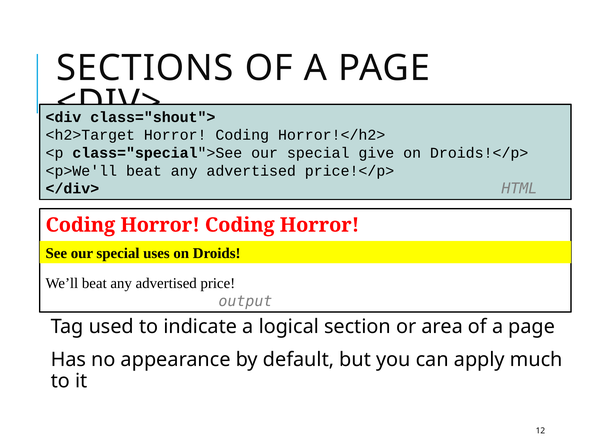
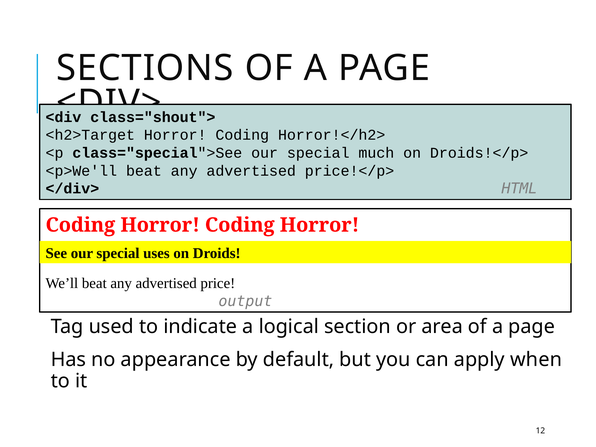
give: give -> much (376, 153)
much: much -> when (536, 360)
